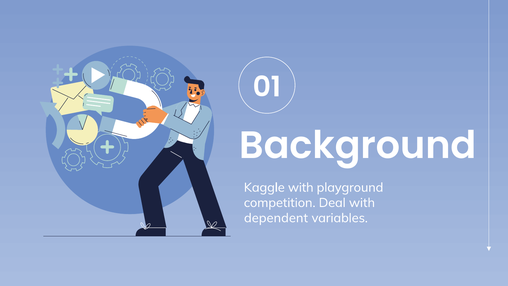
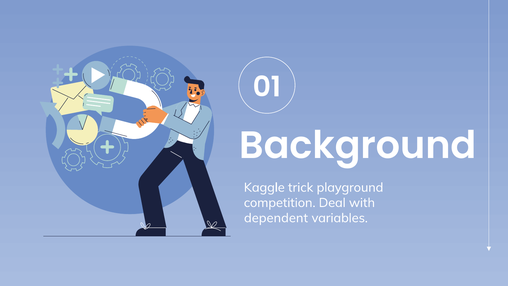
Kaggle with: with -> trick (301, 187)
